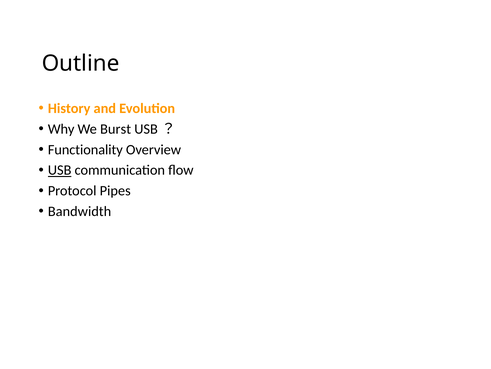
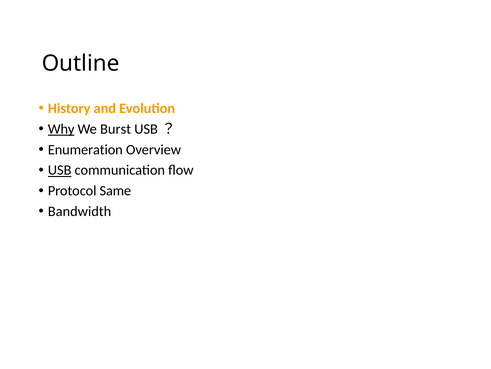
Why underline: none -> present (61, 129)
Functionality: Functionality -> Enumeration (85, 149)
Pipes: Pipes -> Same (115, 190)
